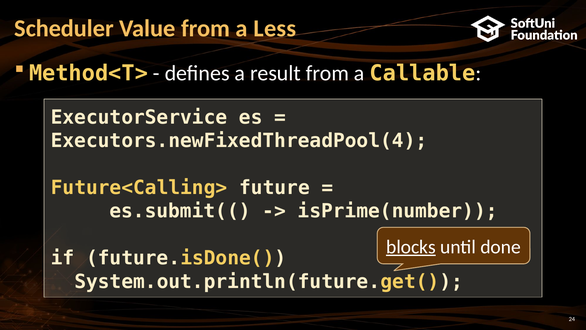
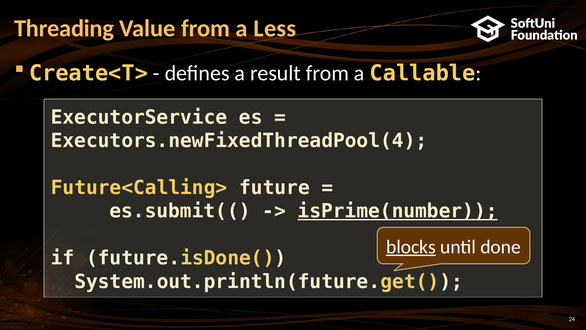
Scheduler: Scheduler -> Threading (64, 28)
Method<T>: Method<T> -> Create<T> (88, 73)
isPrime(number underline: none -> present (398, 211)
